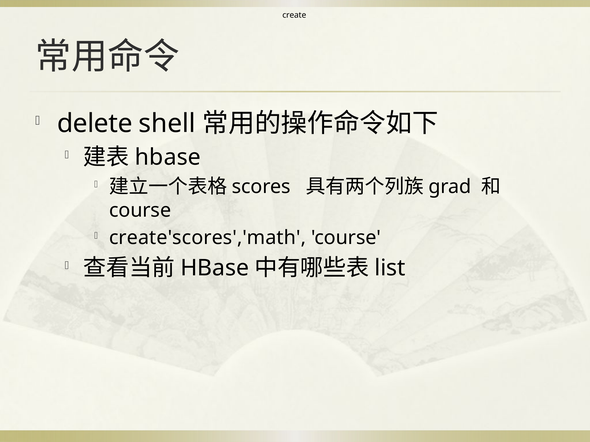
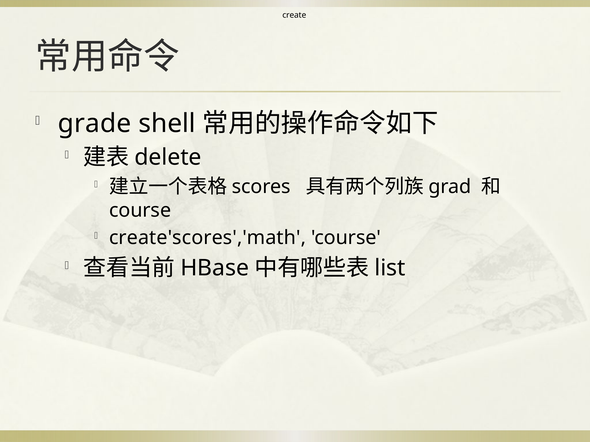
delete: delete -> grade (94, 124)
hbase: hbase -> delete (168, 158)
